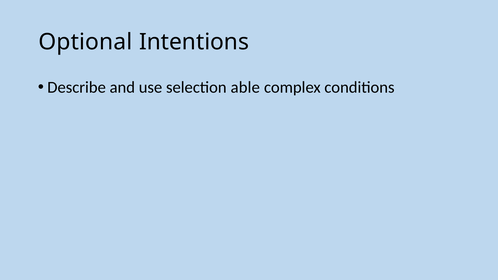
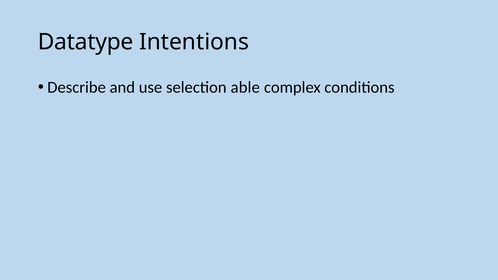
Optional: Optional -> Datatype (86, 42)
